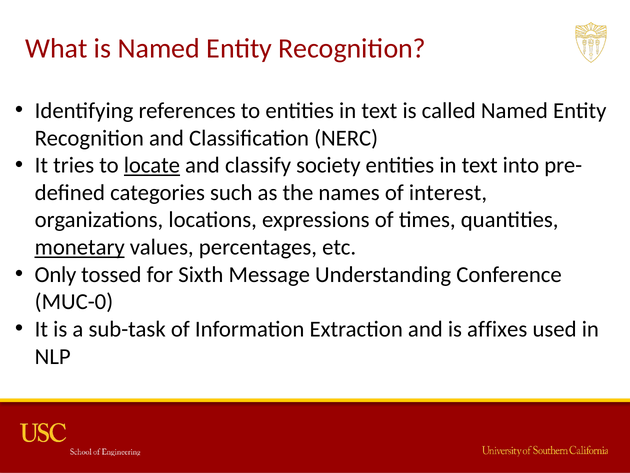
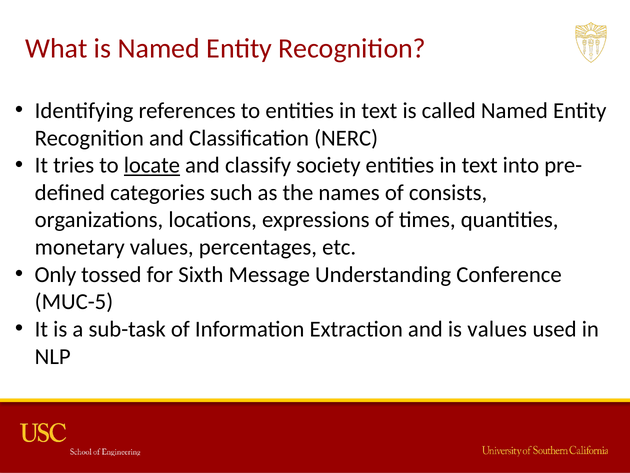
interest: interest -> consists (448, 192)
monetary underline: present -> none (80, 247)
MUC-0: MUC-0 -> MUC-5 (74, 302)
is affixes: affixes -> values (497, 329)
